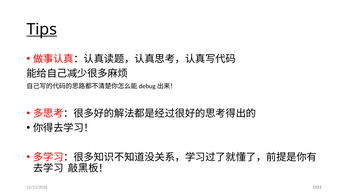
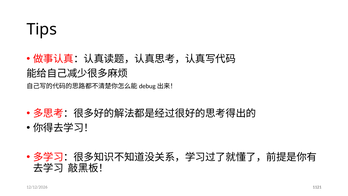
Tips underline: present -> none (42, 29)
